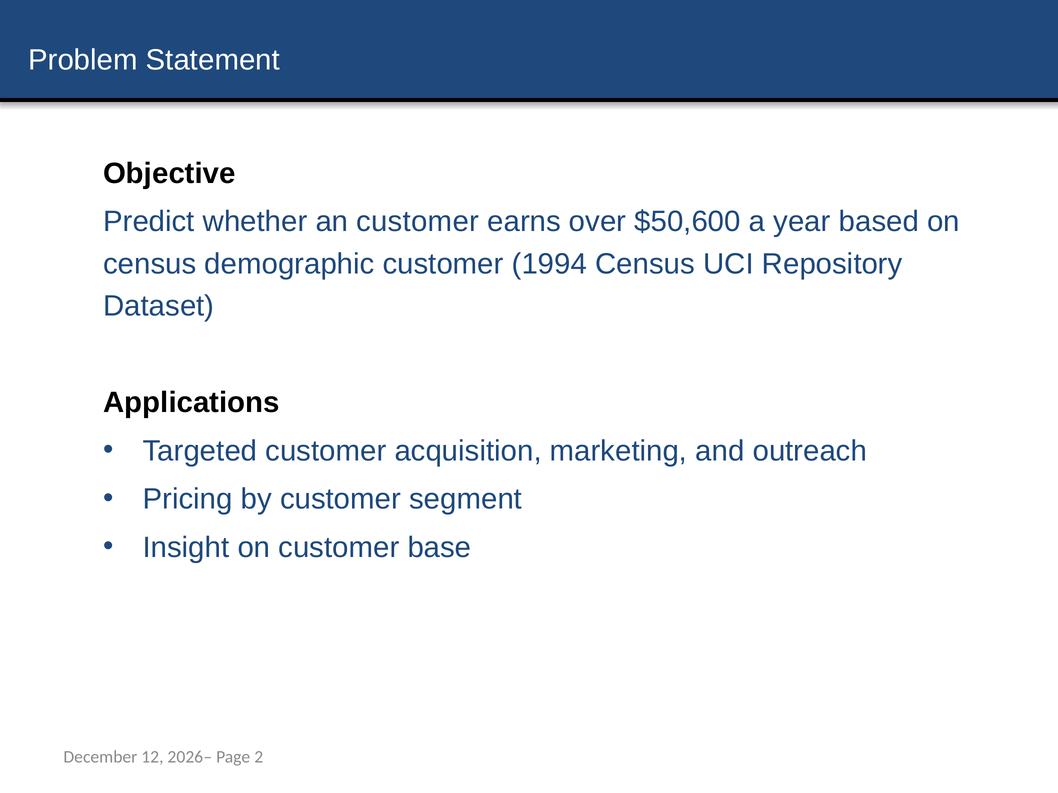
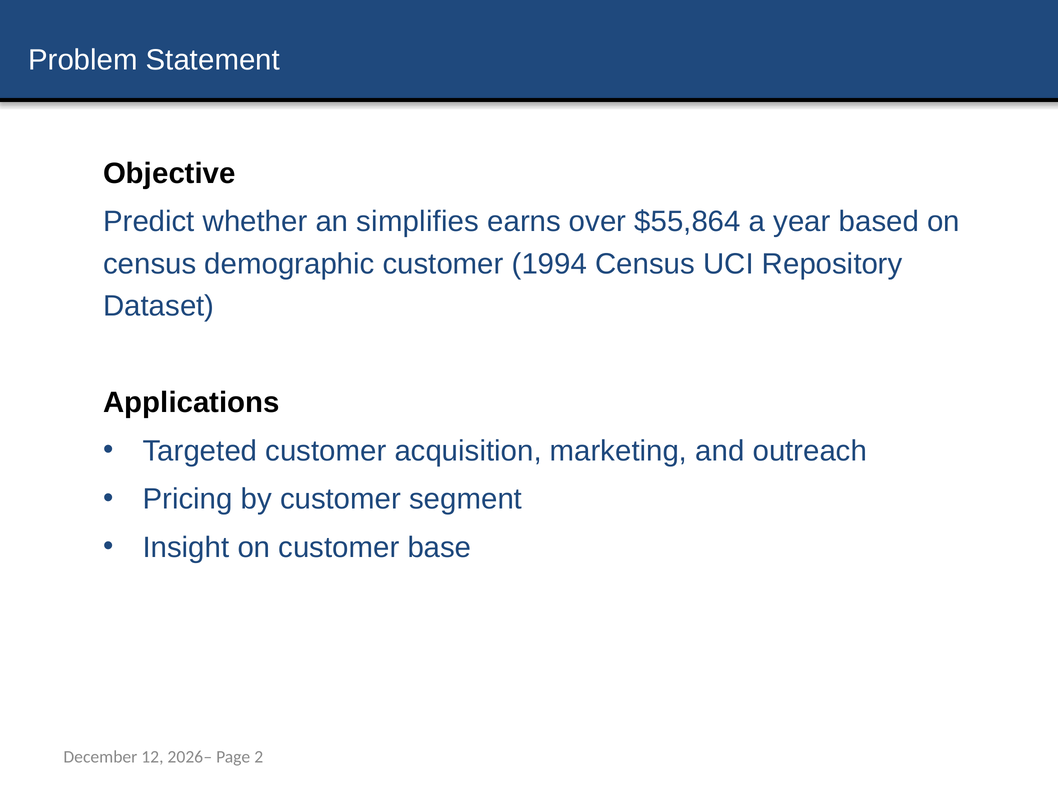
an customer: customer -> simplifies (418, 222)
$50,600: $50,600 -> $55,864 (688, 222)
